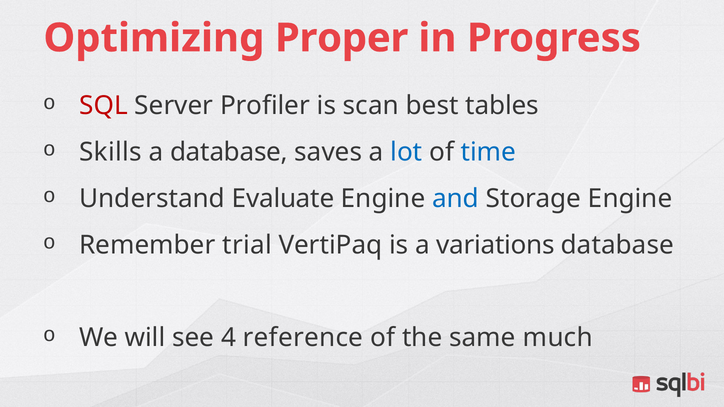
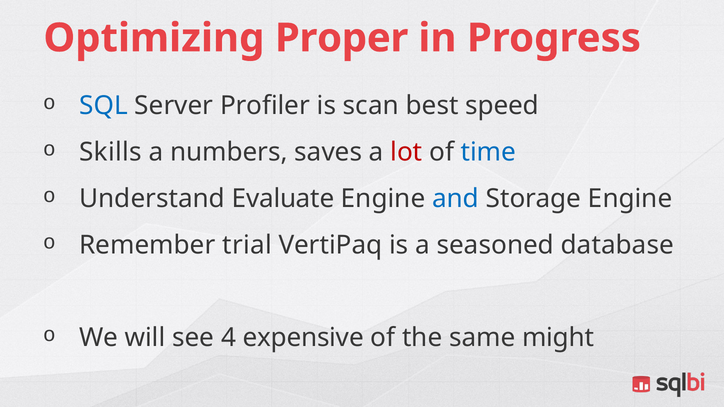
SQL colour: red -> blue (103, 106)
tables: tables -> speed (502, 106)
a database: database -> numbers (229, 152)
lot colour: blue -> red (406, 152)
variations: variations -> seasoned (495, 245)
reference: reference -> expensive (303, 338)
much: much -> might (558, 338)
